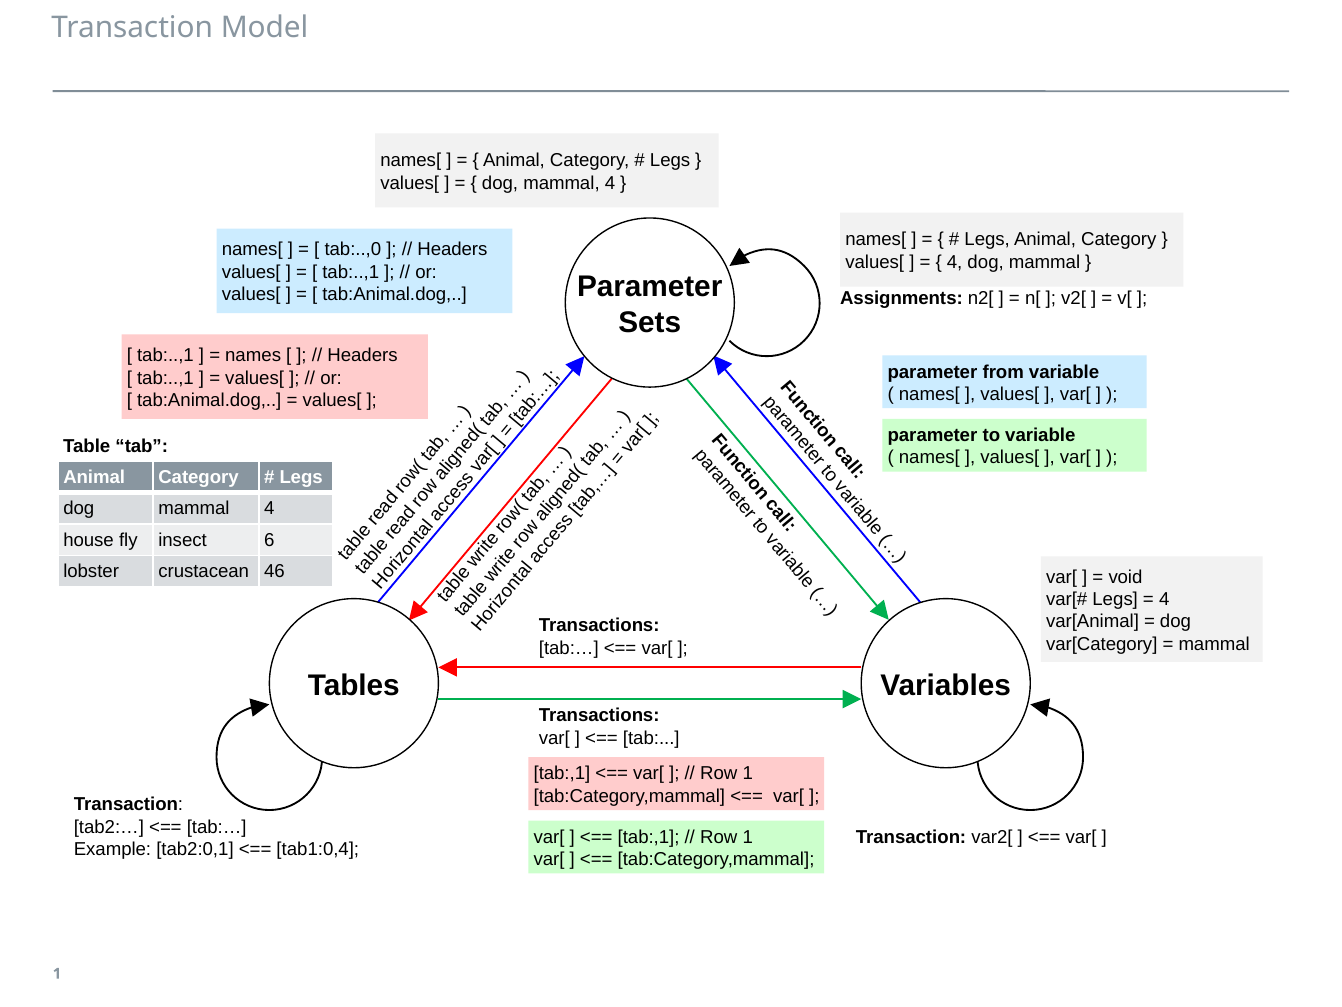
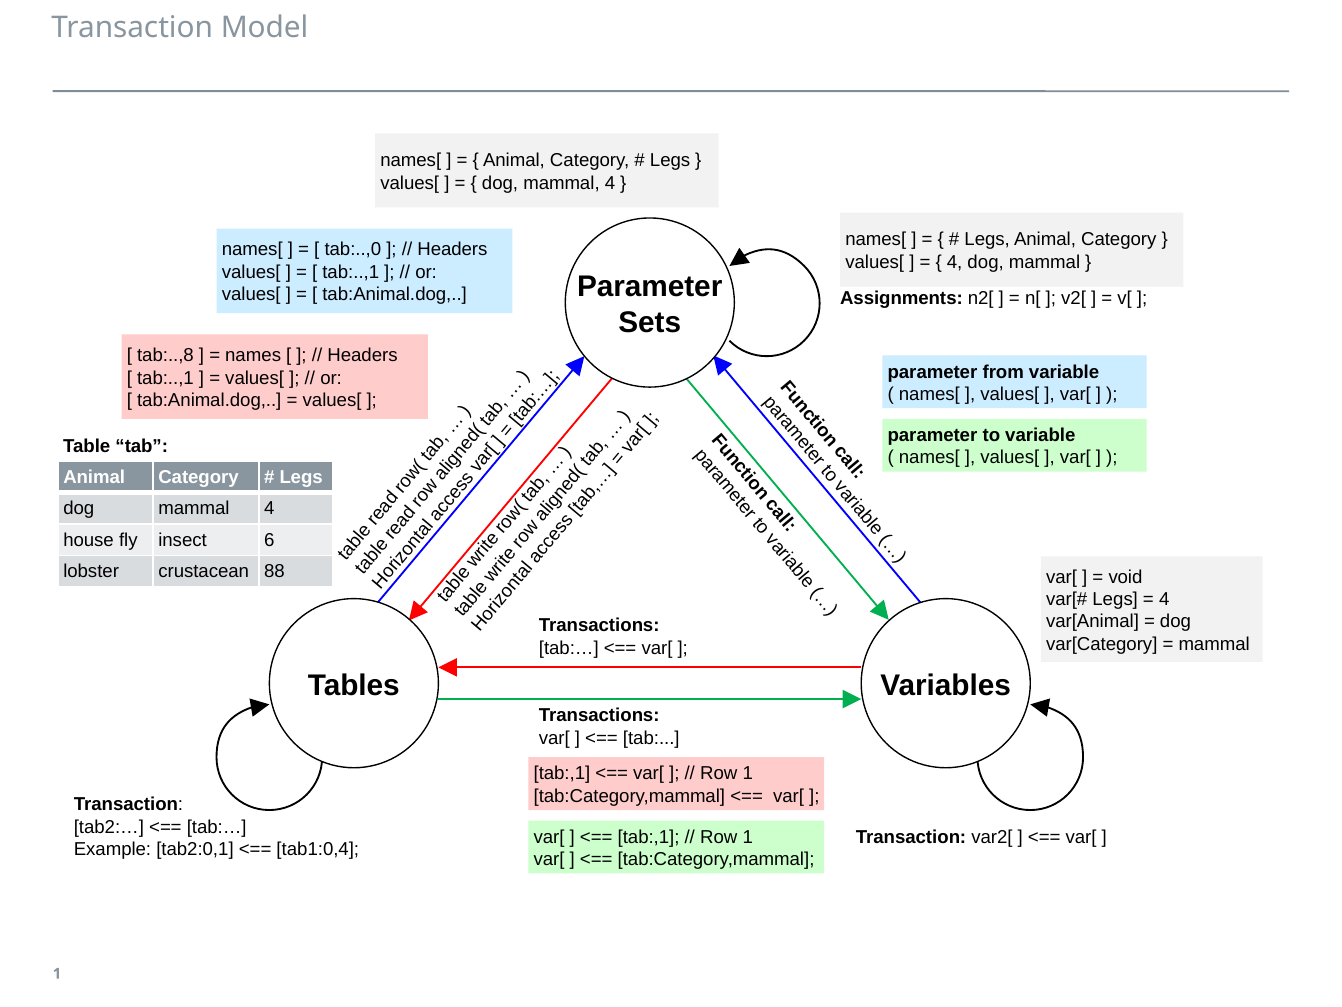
tab:..,1: tab:..,1 -> tab:..,8 (165, 355)
46: 46 -> 88 (274, 571)
